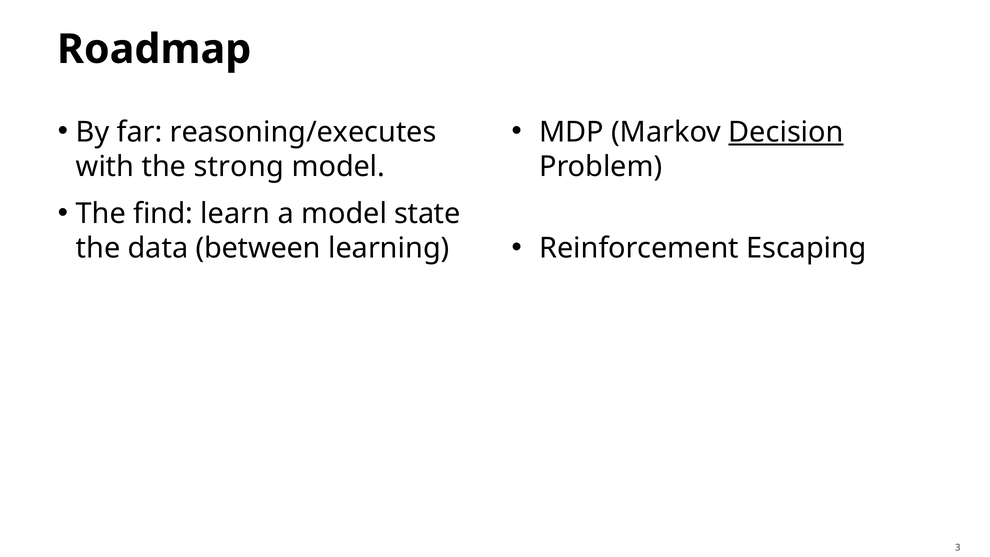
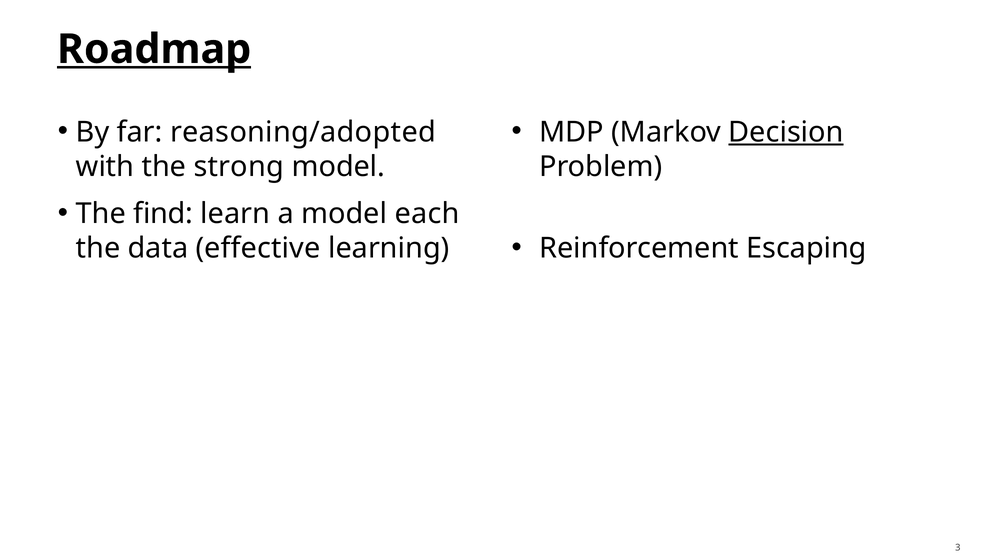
Roadmap underline: none -> present (154, 49)
reasoning/executes: reasoning/executes -> reasoning/adopted (303, 132)
state: state -> each (427, 214)
between: between -> effective (258, 248)
